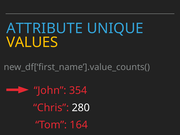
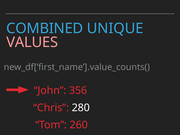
ATTRIBUTE: ATTRIBUTE -> COMBINED (45, 28)
VALUES colour: yellow -> pink (32, 42)
354: 354 -> 356 (78, 91)
164: 164 -> 260 (79, 125)
